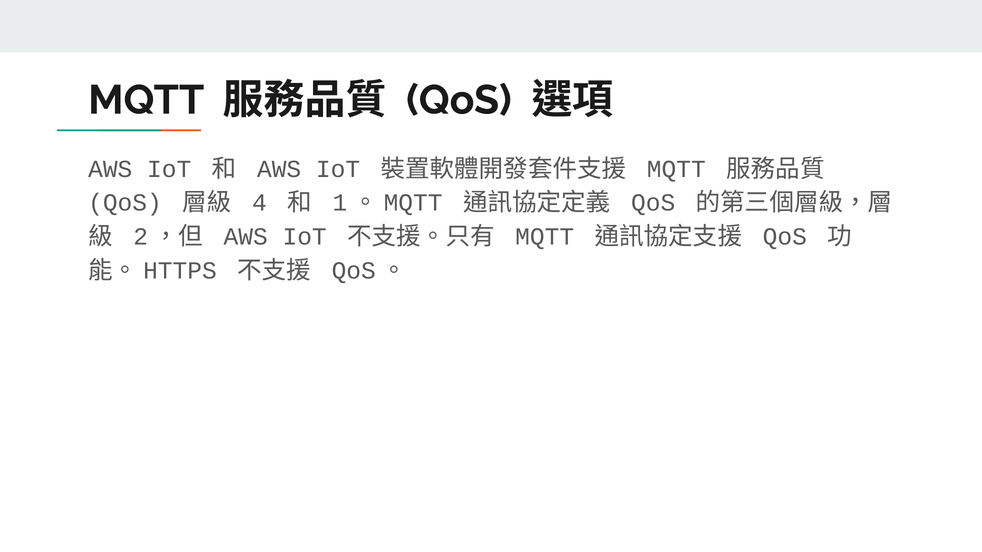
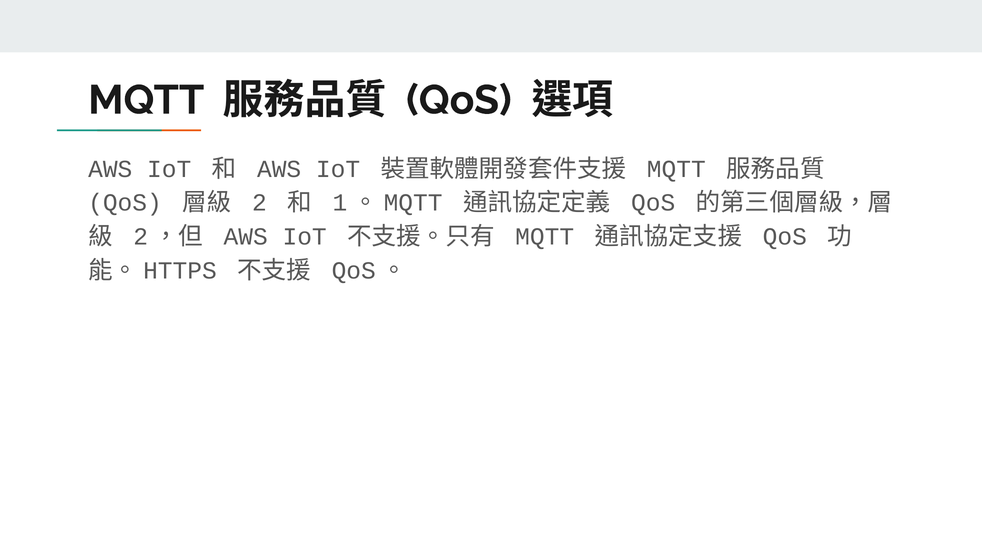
4: 4 -> 2 (259, 203)
